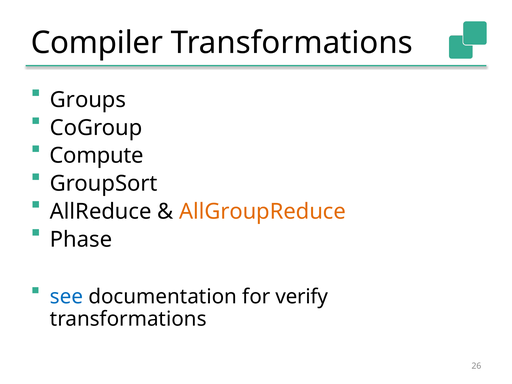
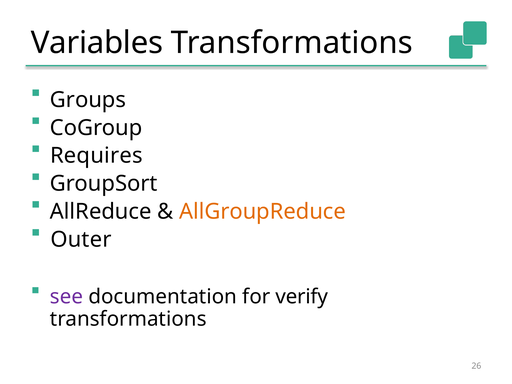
Compiler: Compiler -> Variables (97, 43)
Compute: Compute -> Requires (96, 156)
Phase: Phase -> Outer (81, 239)
see colour: blue -> purple (66, 297)
